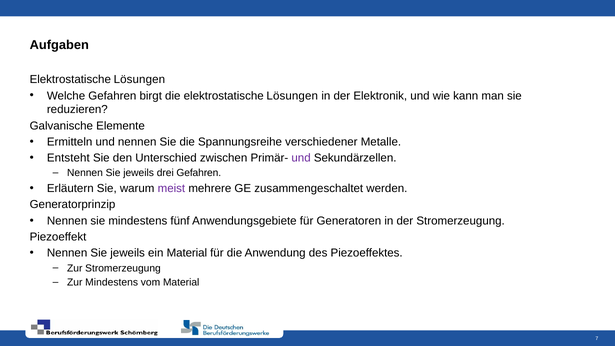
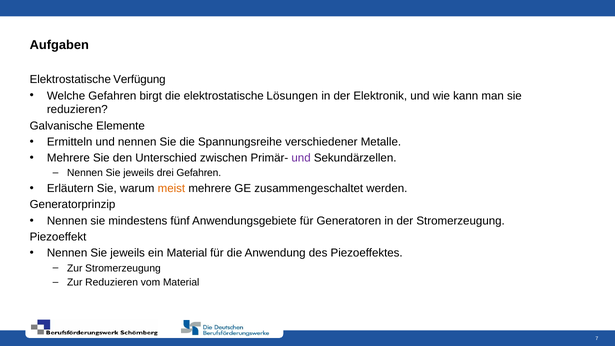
Lösungen: Lösungen -> Verfügung (140, 80)
Entsteht: Entsteht -> Mehrere (68, 158)
meist colour: purple -> orange (171, 189)
Zur Mindestens: Mindestens -> Reduzieren (112, 282)
